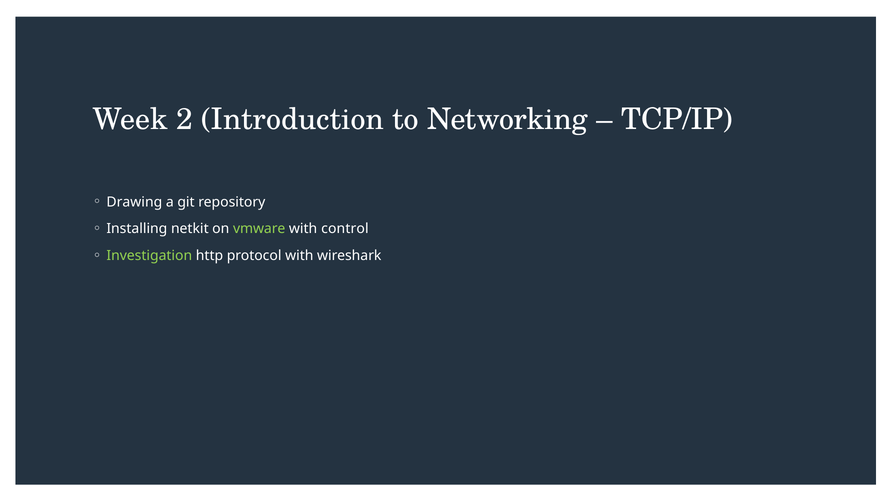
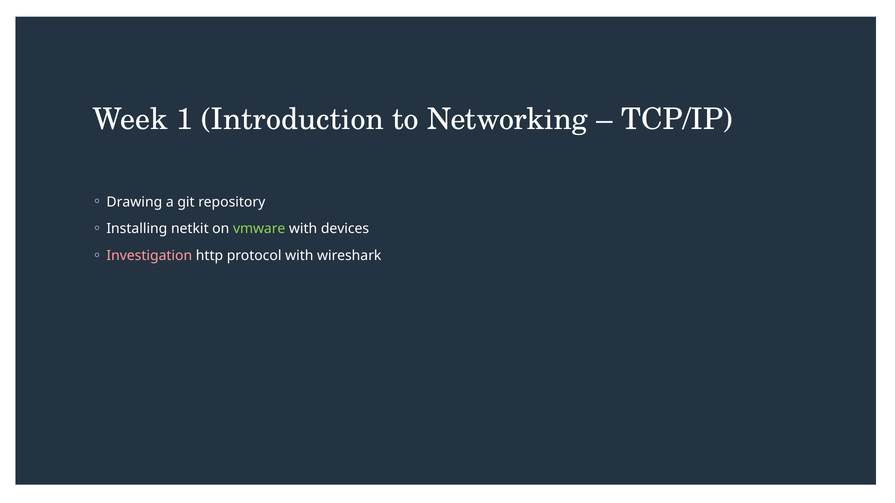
2: 2 -> 1 (185, 120)
control: control -> devices (345, 229)
Investigation colour: light green -> pink (149, 256)
